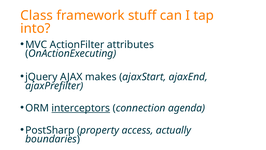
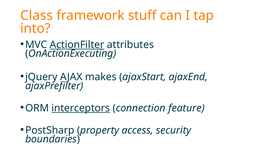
ActionFilter underline: none -> present (77, 45)
agenda: agenda -> feature (186, 108)
actually: actually -> security (173, 130)
